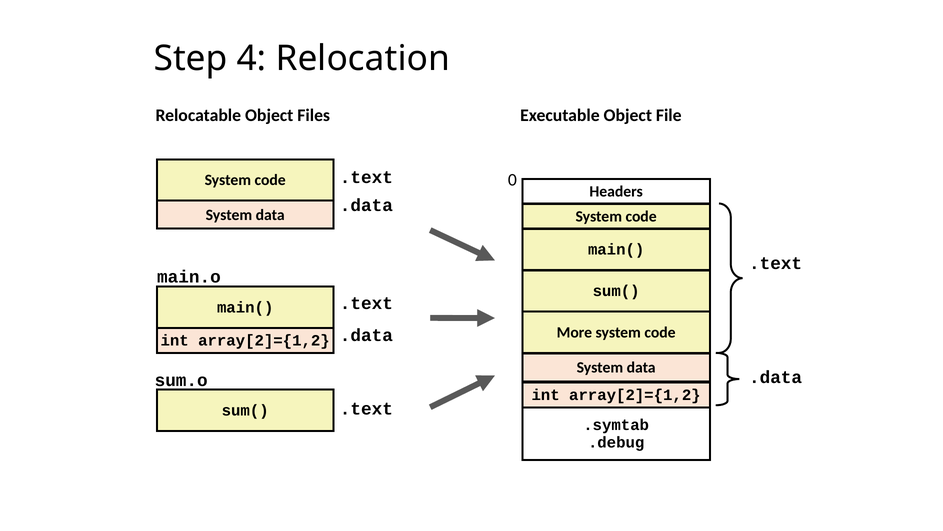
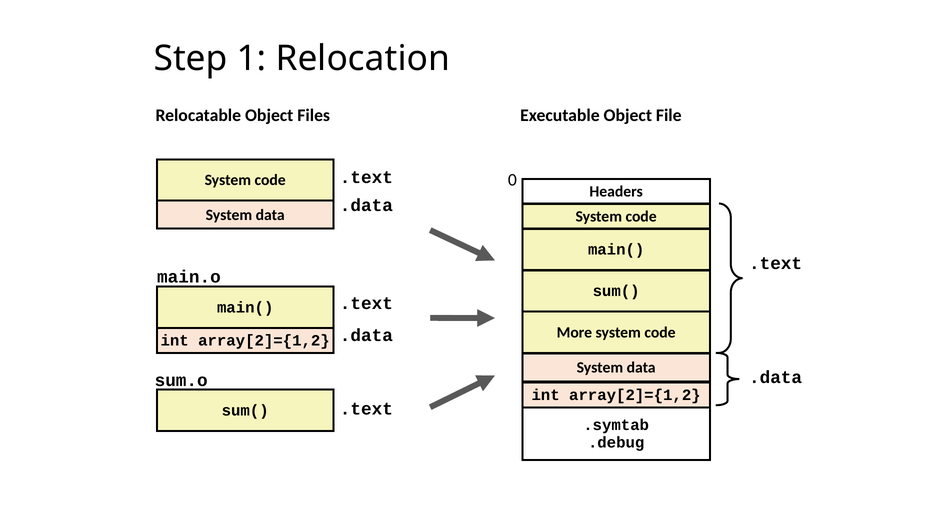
4: 4 -> 1 (252, 58)
